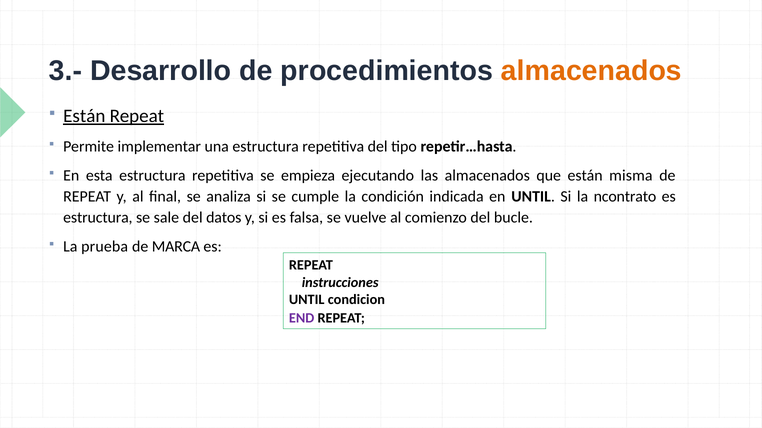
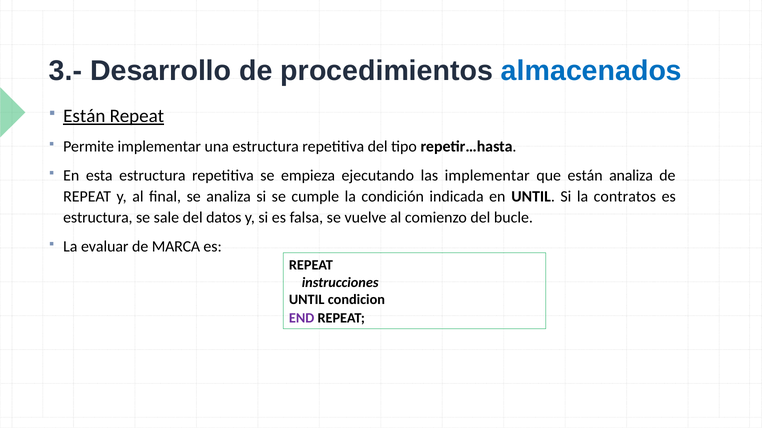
almacenados colour: orange -> blue (591, 71)
las almacenados: almacenados -> implementar (487, 176)
están misma: misma -> analiza (631, 176)
ncontrato: ncontrato -> contratos (625, 197)
prueba: prueba -> evaluar (105, 247)
